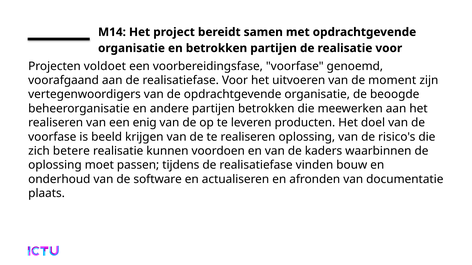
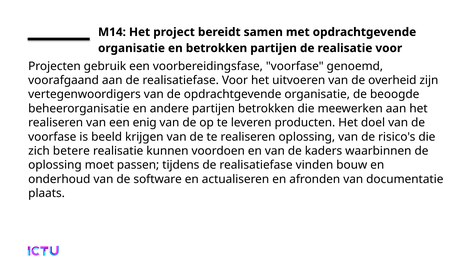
voldoet: voldoet -> gebruik (105, 66)
moment: moment -> overheid (392, 80)
